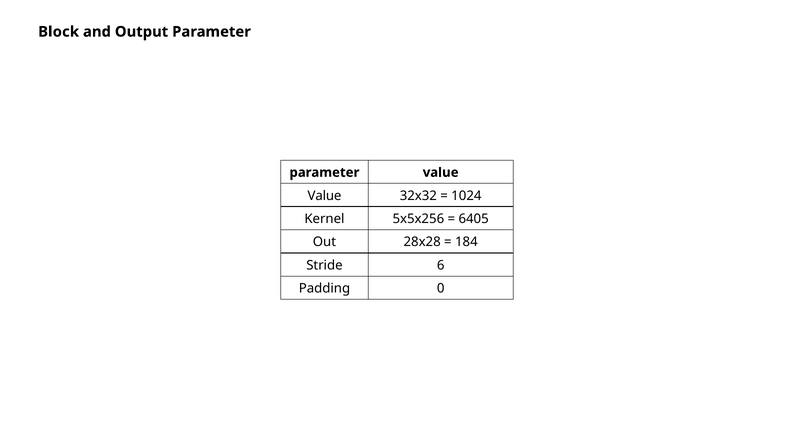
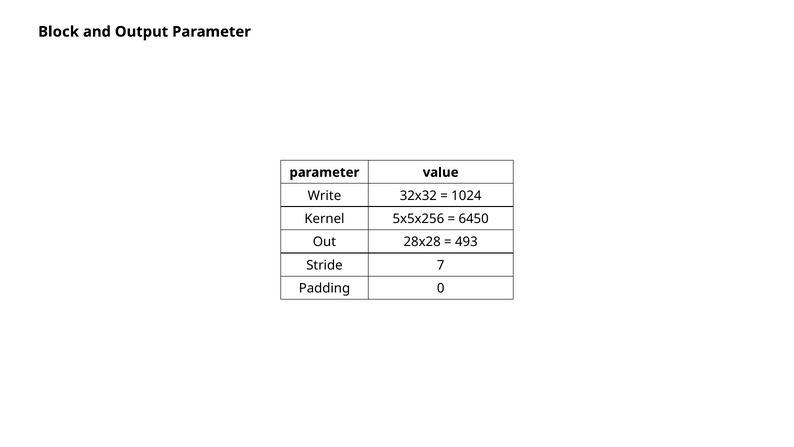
Value: Value -> Write (324, 196)
6405: 6405 -> 6450 (474, 219)
184: 184 -> 493 (466, 242)
6: 6 -> 7 (441, 265)
